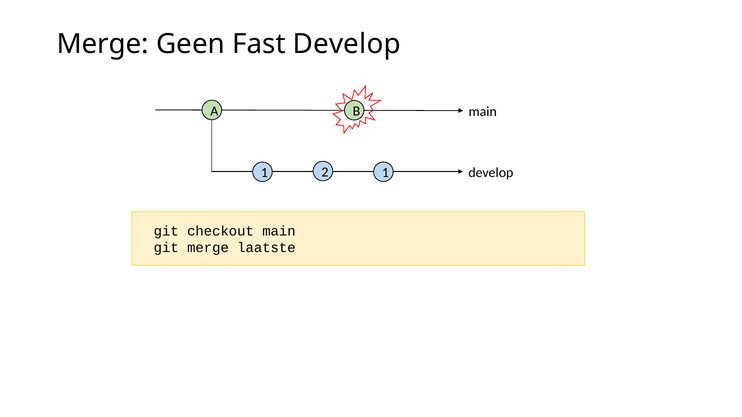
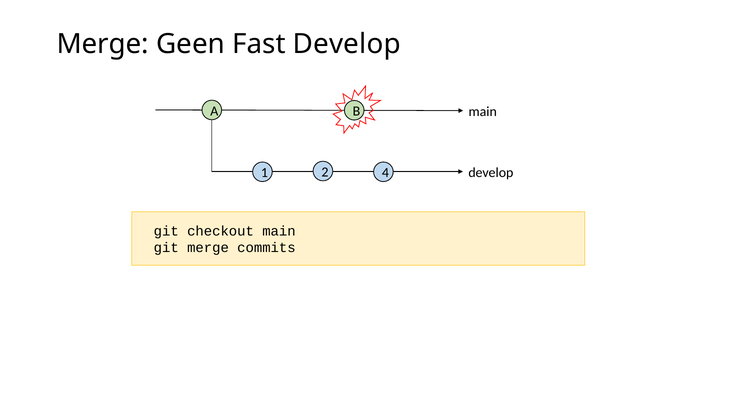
1 1: 1 -> 4 (385, 173)
laatste: laatste -> commits (266, 248)
